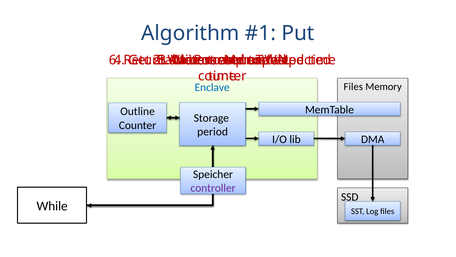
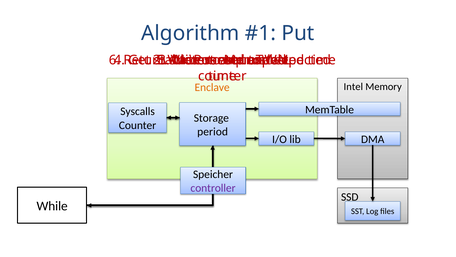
Files: Files -> Intel (353, 87)
Enclave colour: blue -> orange (212, 87)
Outline: Outline -> Syscalls (138, 111)
